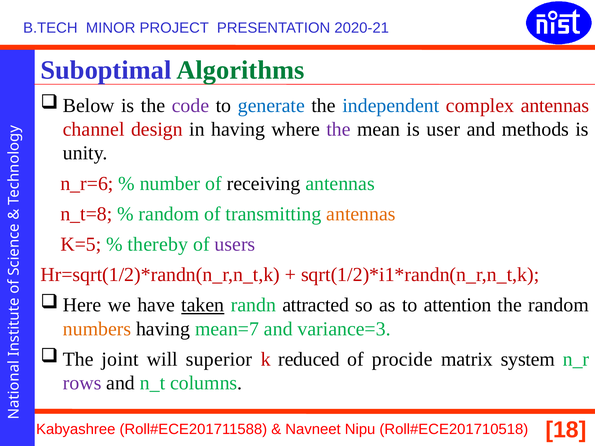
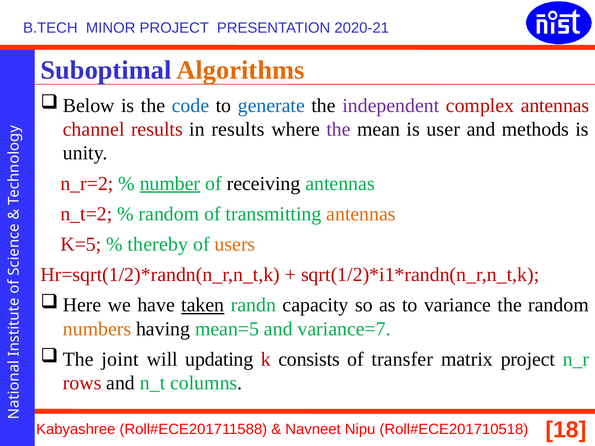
Algorithms colour: green -> orange (240, 70)
code colour: purple -> blue (190, 106)
independent colour: blue -> purple (391, 106)
channel design: design -> results (157, 129)
in having: having -> results (238, 129)
n_r=6: n_r=6 -> n_r=2 (87, 184)
number underline: none -> present (170, 184)
n_t=8: n_t=8 -> n_t=2 (86, 214)
users colour: purple -> orange (235, 244)
attracted: attracted -> capacity (316, 305)
attention: attention -> variance (458, 305)
mean=7: mean=7 -> mean=5 (227, 329)
variance=3: variance=3 -> variance=7 (344, 329)
superior: superior -> updating (219, 359)
reduced: reduced -> consists (309, 359)
procide: procide -> transfer (402, 359)
matrix system: system -> project (528, 359)
rows colour: purple -> red (82, 383)
